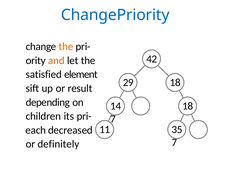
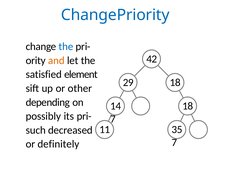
the colour: orange -> blue (66, 46)
result: result -> other (80, 88)
children: children -> possibly (43, 116)
each: each -> such (36, 130)
